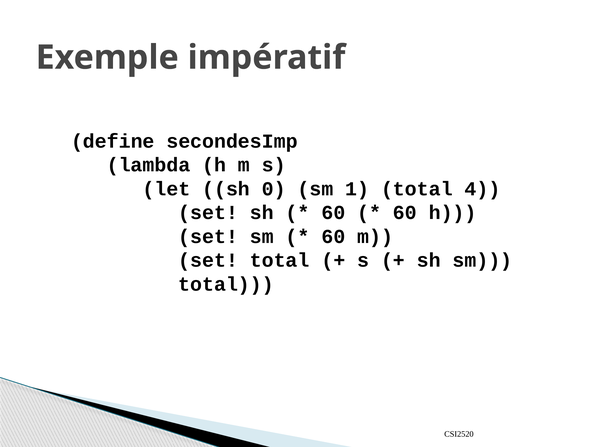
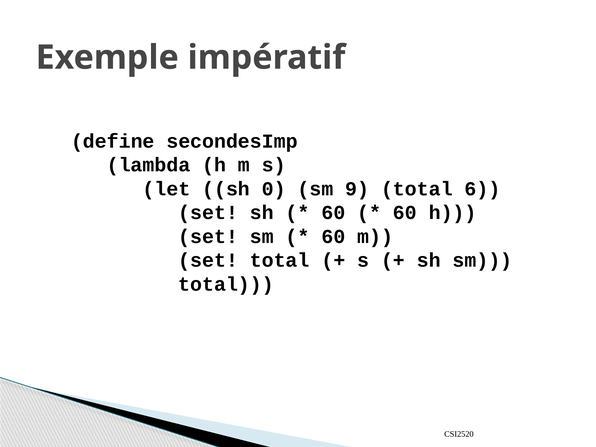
1: 1 -> 9 (357, 189)
4: 4 -> 6 (482, 189)
